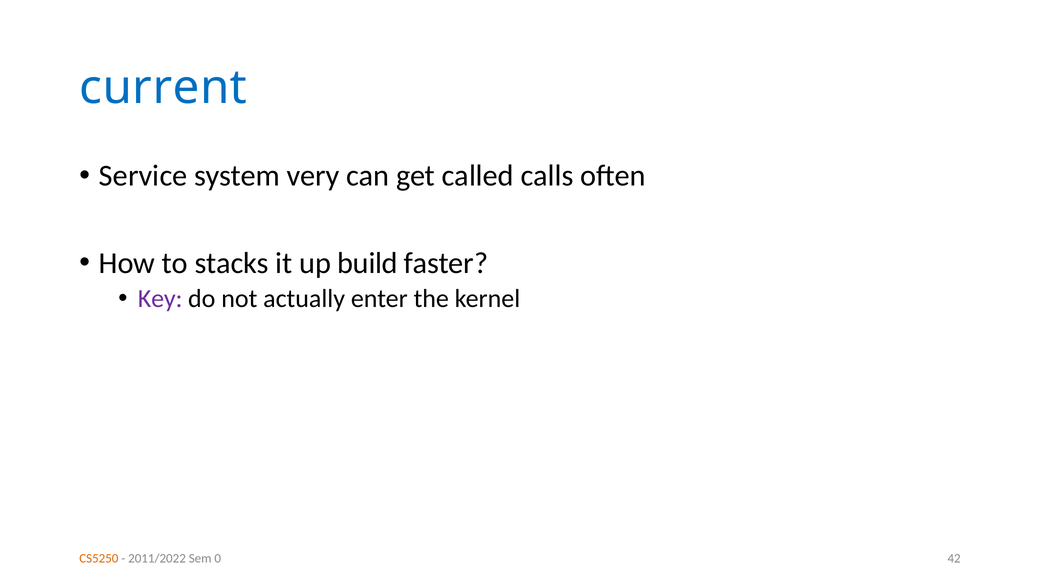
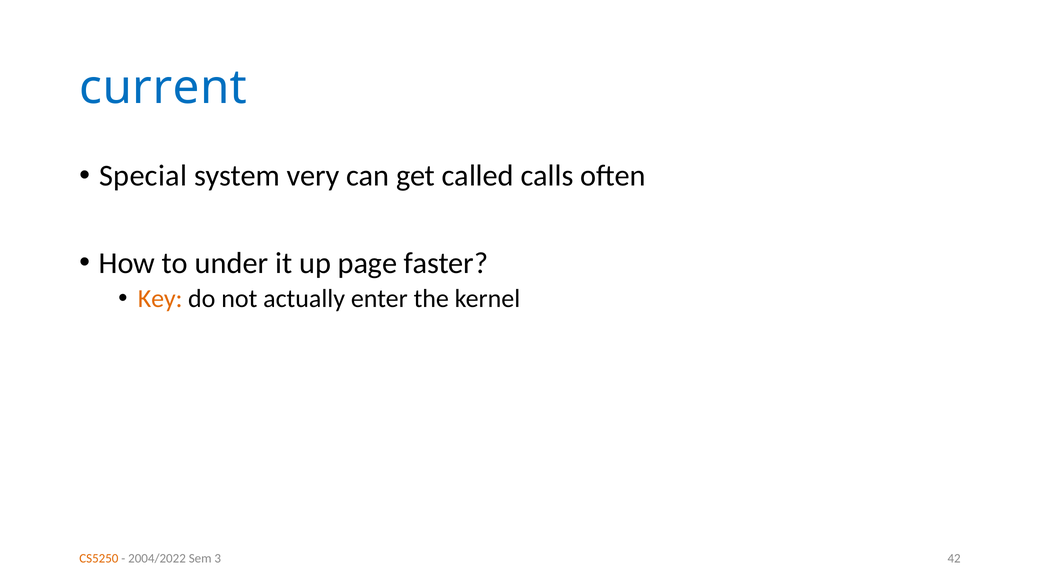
Service: Service -> Special (143, 176)
stacks: stacks -> under (231, 263)
build: build -> page (367, 263)
Key colour: purple -> orange (160, 299)
2011/2022: 2011/2022 -> 2004/2022 (157, 559)
0: 0 -> 3 (218, 559)
